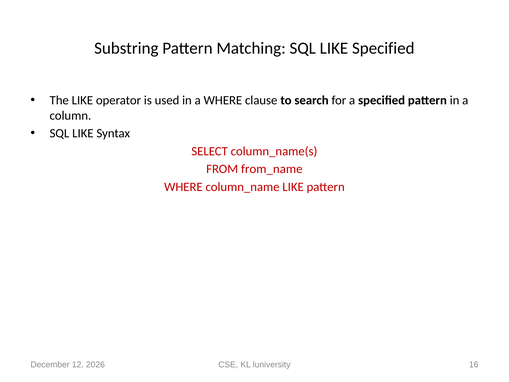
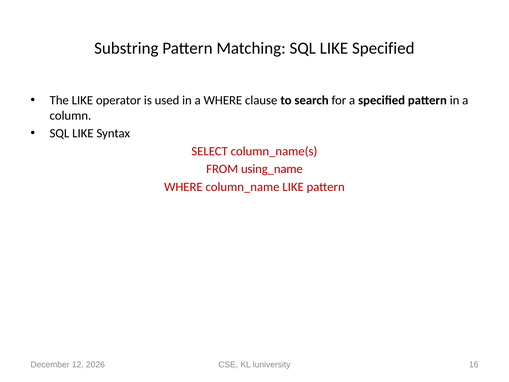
from_name: from_name -> using_name (272, 169)
